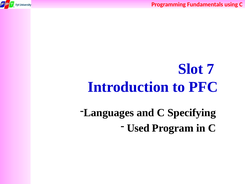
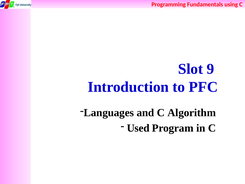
7: 7 -> 9 (211, 69)
Specifying: Specifying -> Algorithm (192, 113)
